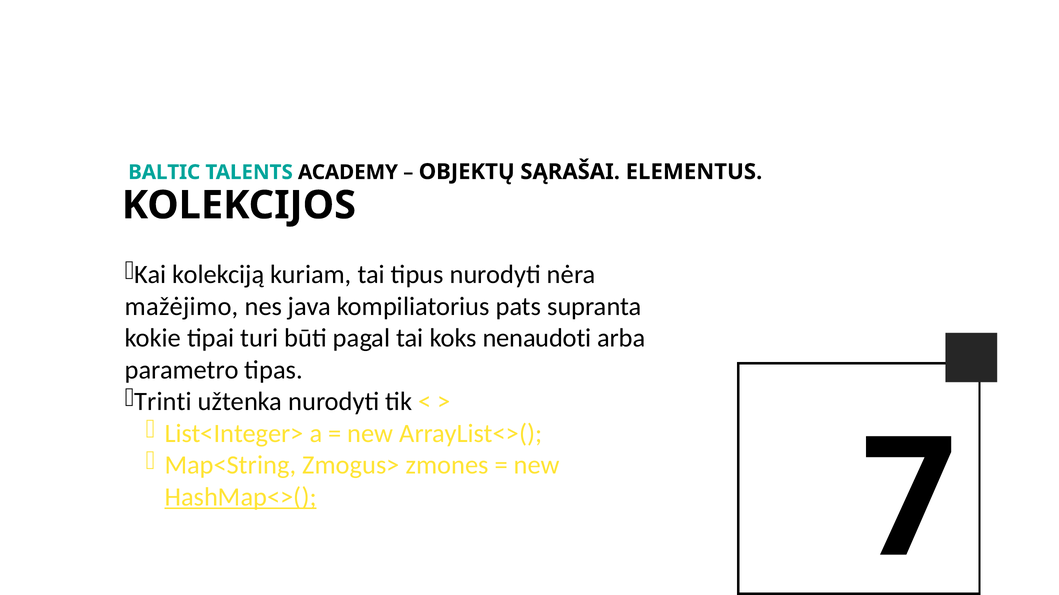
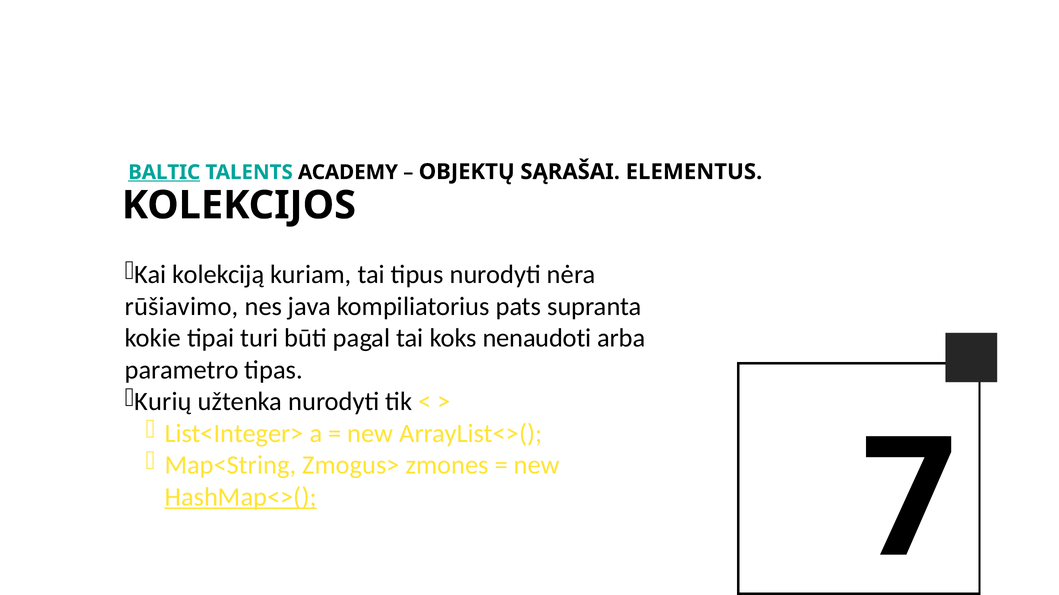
BALTIC underline: none -> present (164, 172)
mažėjimo: mažėjimo -> rūšiavimo (182, 307)
Trinti: Trinti -> Kurių (163, 402)
